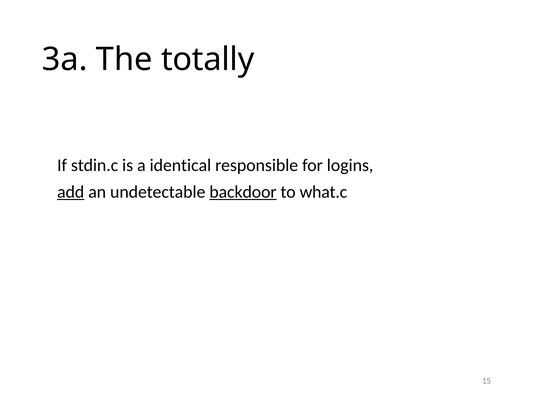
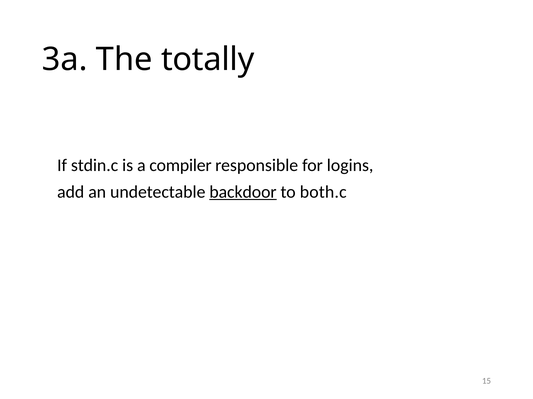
identical: identical -> compiler (180, 166)
add underline: present -> none (71, 192)
what.c: what.c -> both.c (323, 192)
